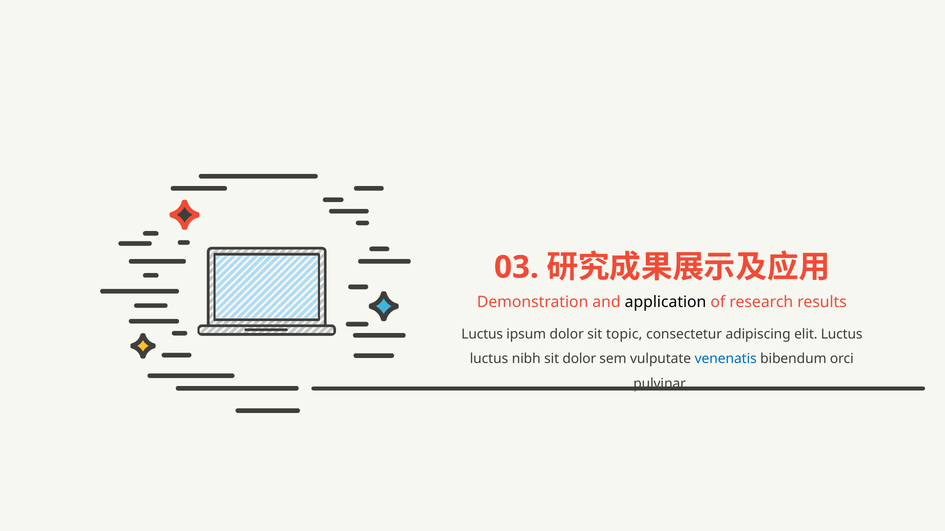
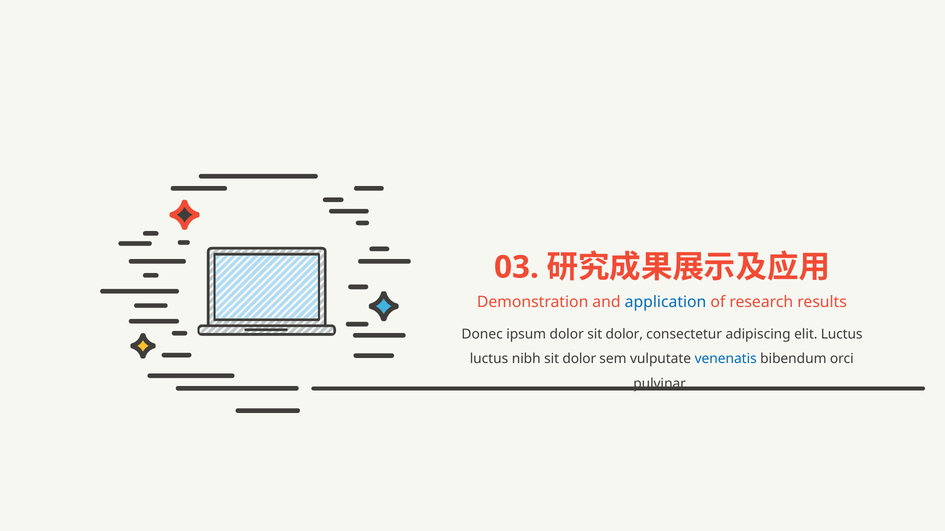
application colour: black -> blue (666, 302)
Luctus: Luctus -> Donec (482, 335)
dolor sit topic: topic -> dolor (624, 335)
